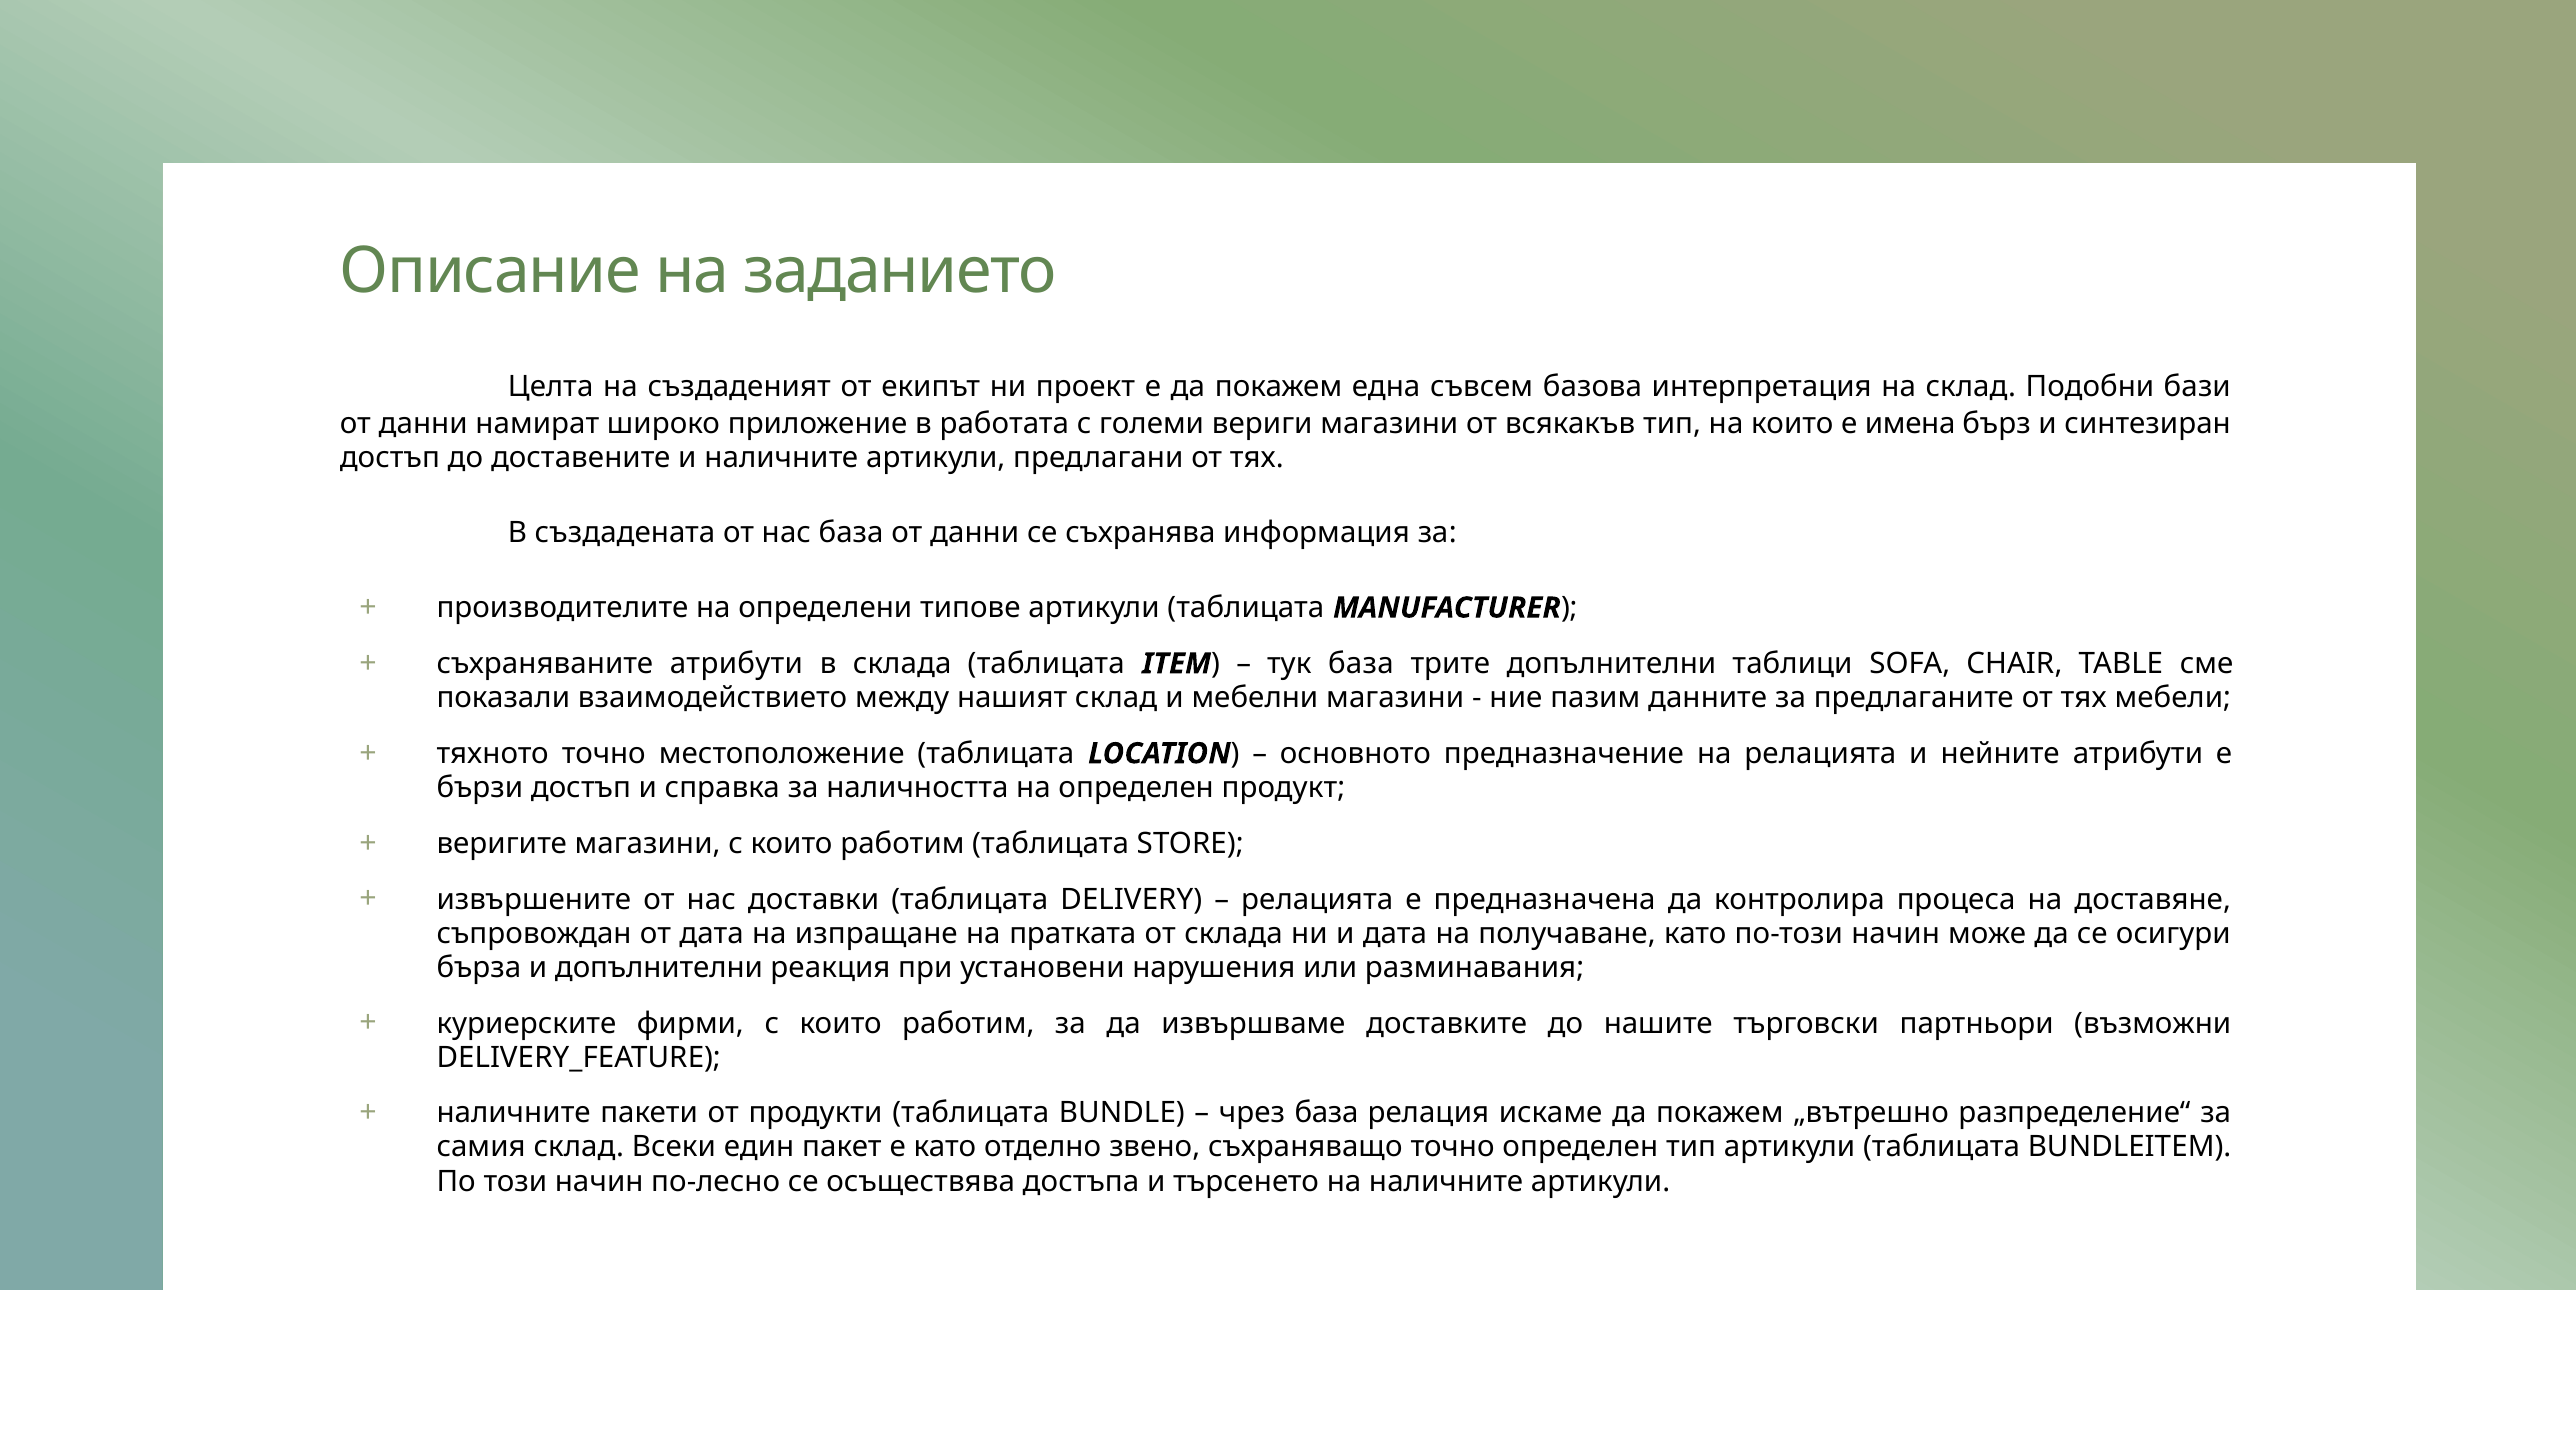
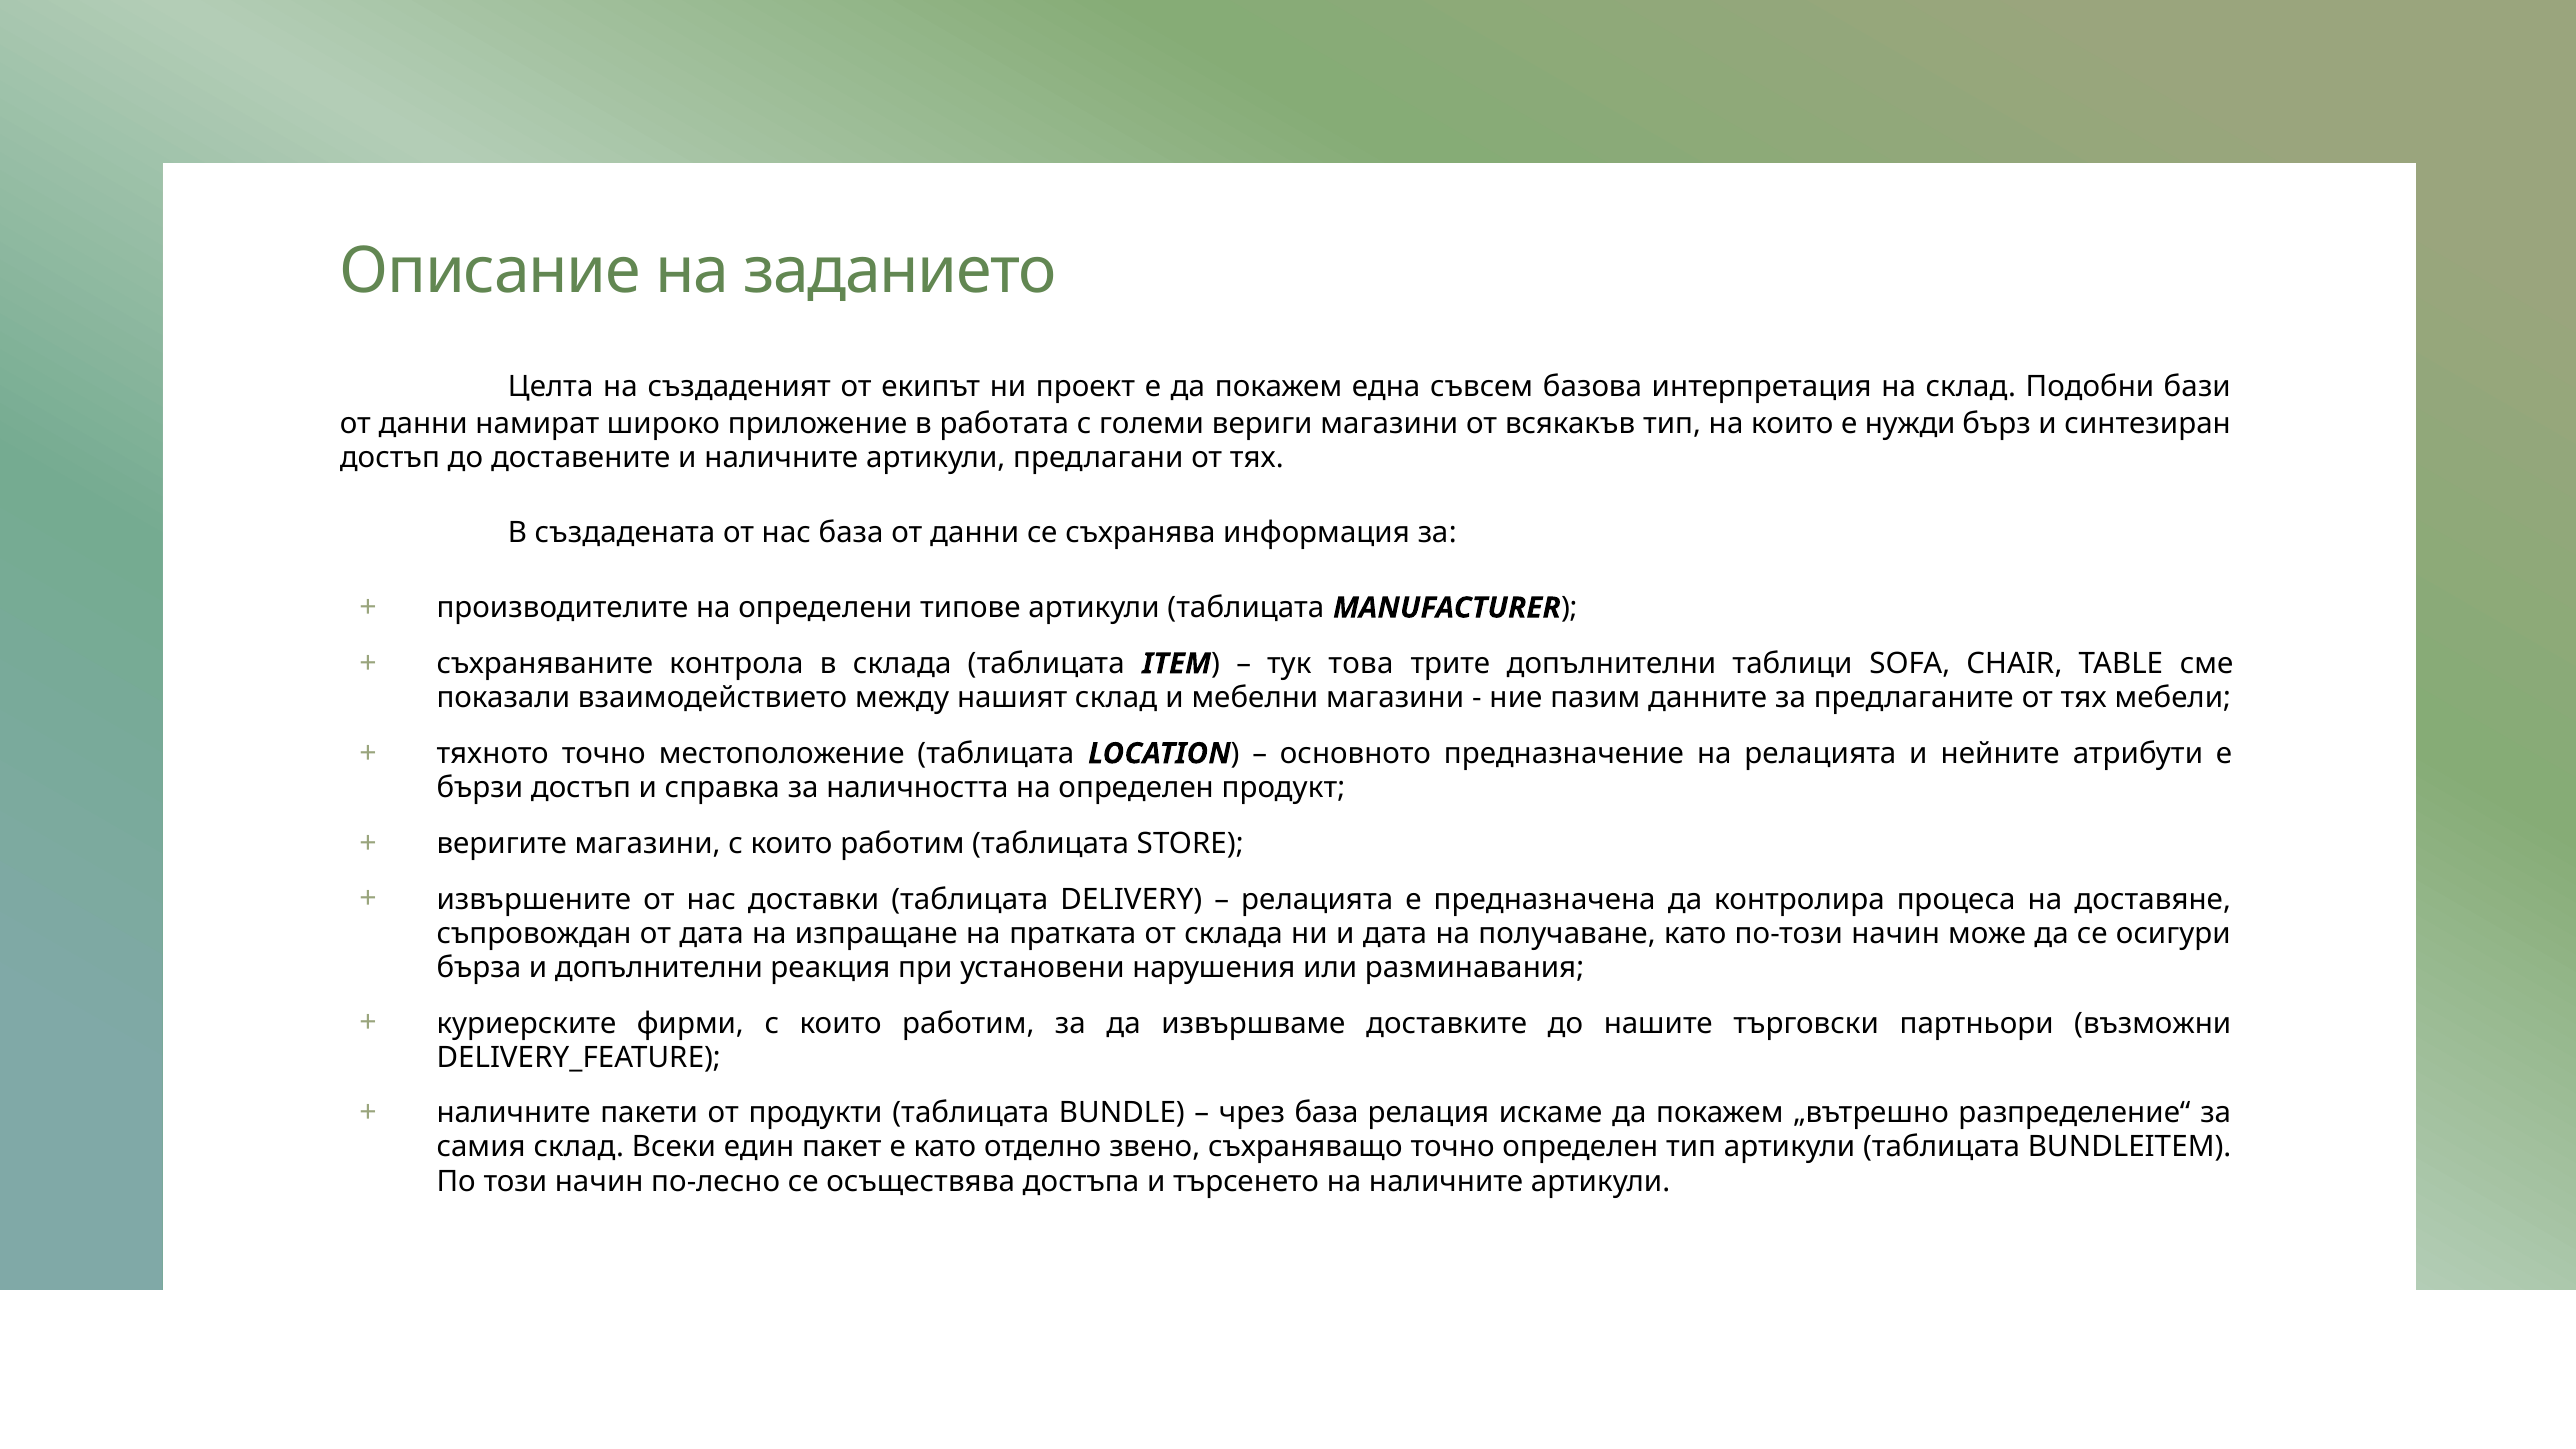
имена: имена -> нужди (1910, 424)
съхраняваните атрибути: атрибути -> контрола (737, 664)
тук база: база -> това (1361, 664)
